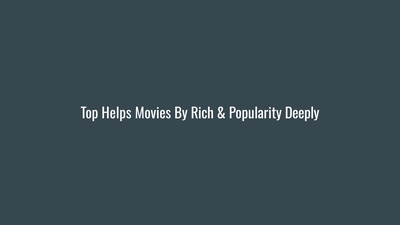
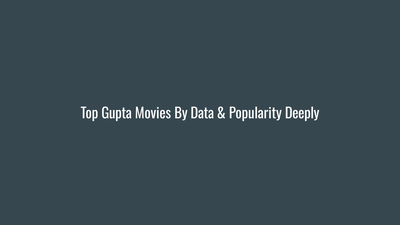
Helps: Helps -> Gupta (117, 114)
Rich: Rich -> Data (202, 114)
